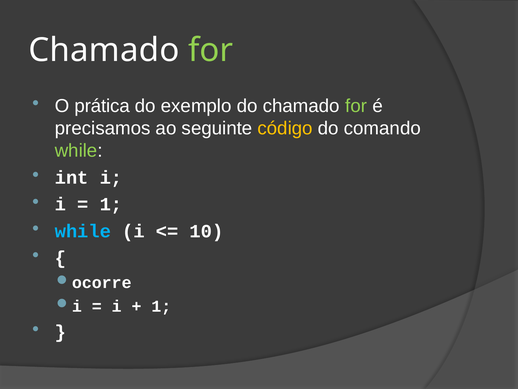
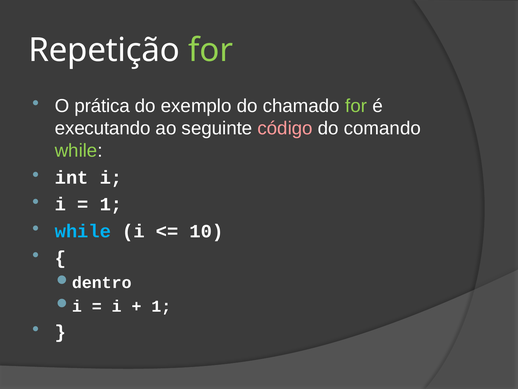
Chamado: Chamado -> Repetição (104, 50)
precisamos: precisamos -> executando (103, 128)
código colour: yellow -> pink (285, 128)
ocorre: ocorre -> dentro (102, 282)
